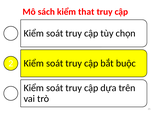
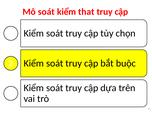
Mô sách: sách -> soát (46, 12)
